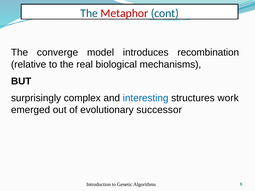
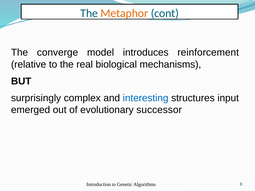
Metaphor colour: red -> orange (124, 13)
recombination: recombination -> reinforcement (208, 53)
work: work -> input (228, 98)
